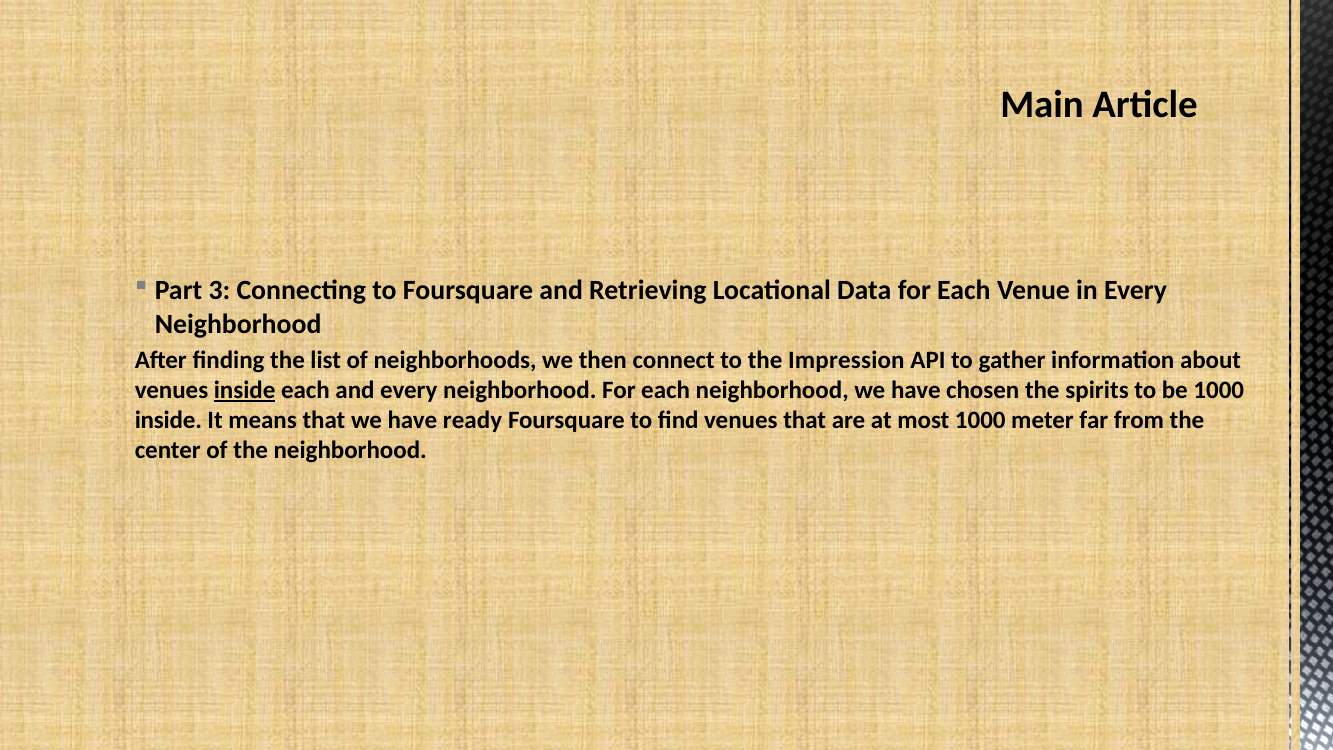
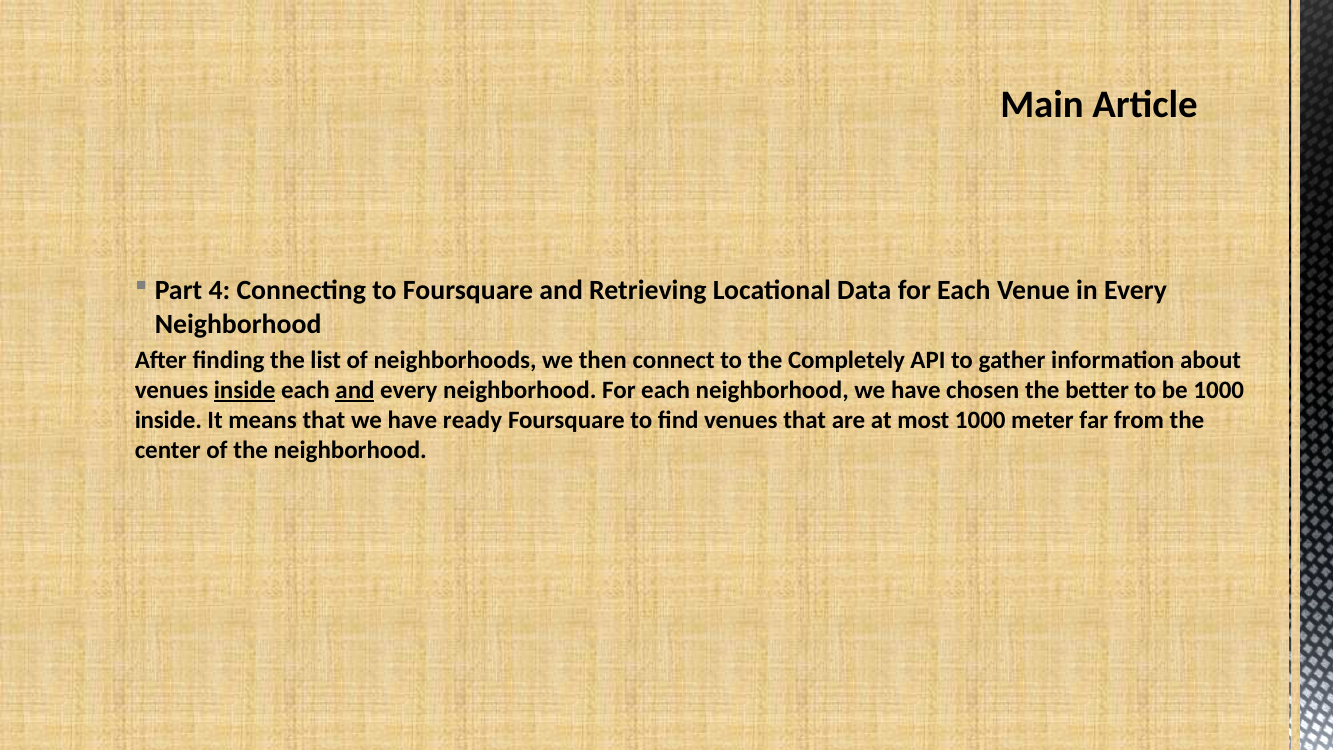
3: 3 -> 4 (219, 291)
Impression: Impression -> Completely (847, 360)
and underline: none -> present (355, 390)
spirits: spirits -> better (1097, 390)
